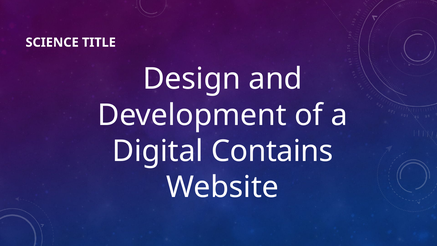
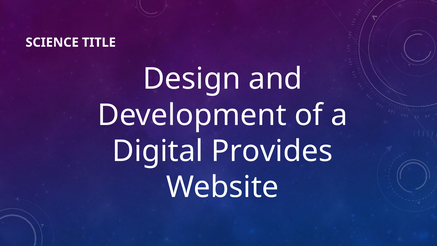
Contains: Contains -> Provides (272, 151)
